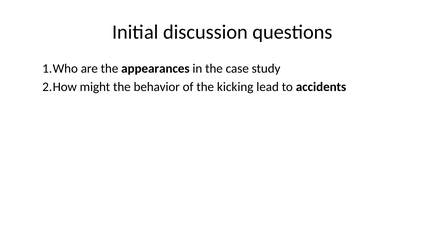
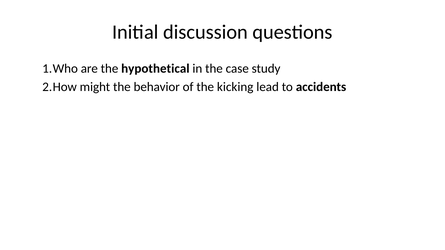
appearances: appearances -> hypothetical (155, 69)
